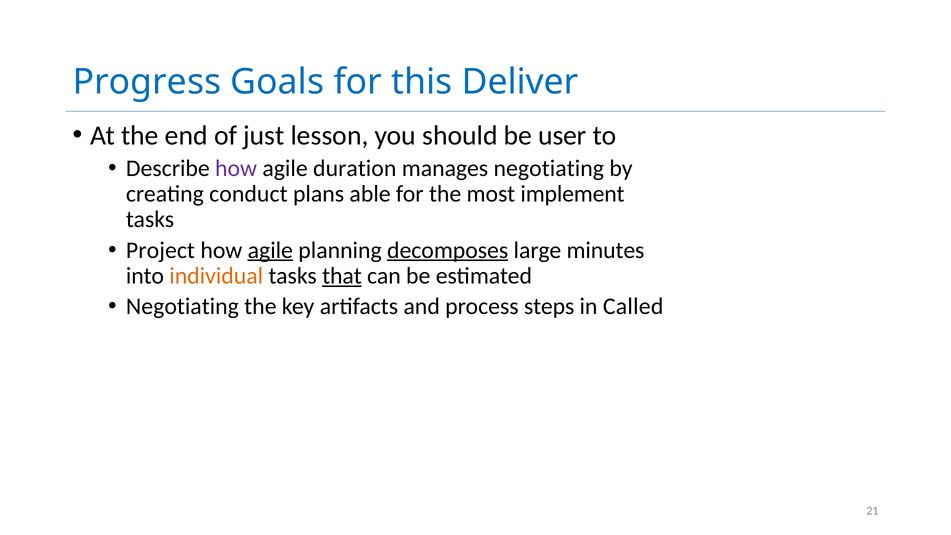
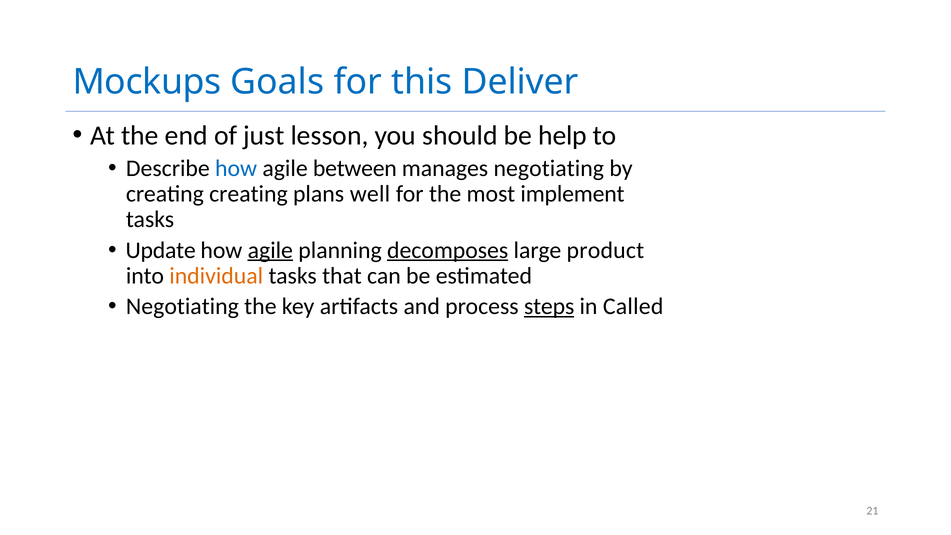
Progress: Progress -> Mockups (147, 82)
user: user -> help (563, 135)
how colour: purple -> blue (236, 168)
duration: duration -> between (355, 168)
creating conduct: conduct -> creating (248, 194)
able: able -> well (370, 194)
Project: Project -> Update (161, 250)
minutes: minutes -> product (605, 250)
that underline: present -> none (342, 276)
steps underline: none -> present (549, 306)
